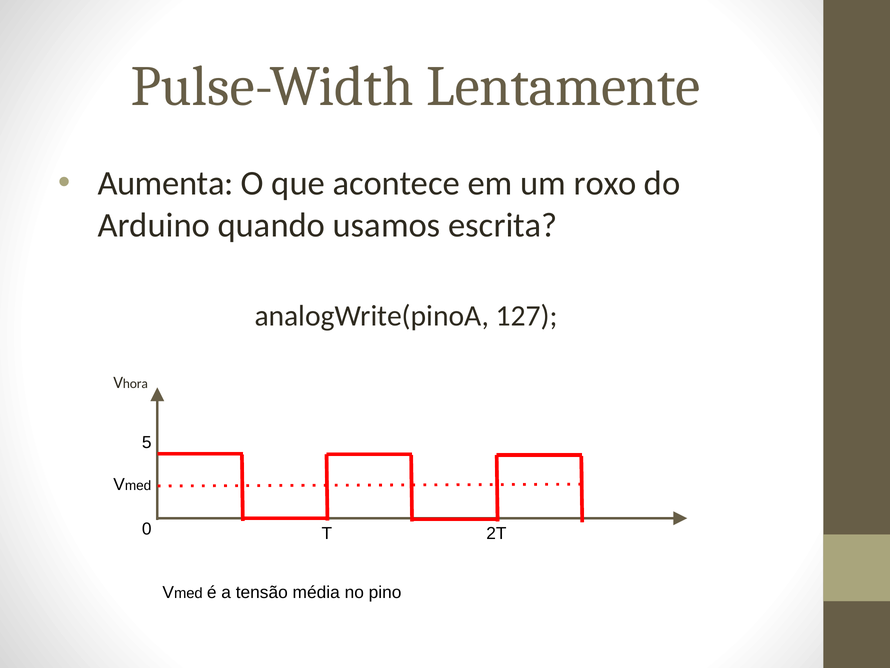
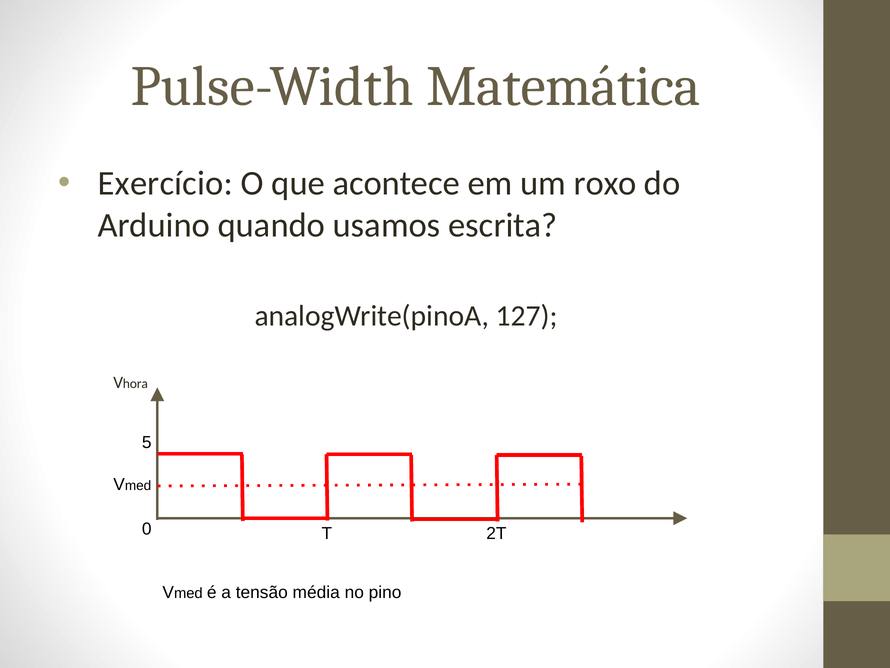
Lentamente: Lentamente -> Matemática (563, 86)
Aumenta: Aumenta -> Exercício (165, 183)
